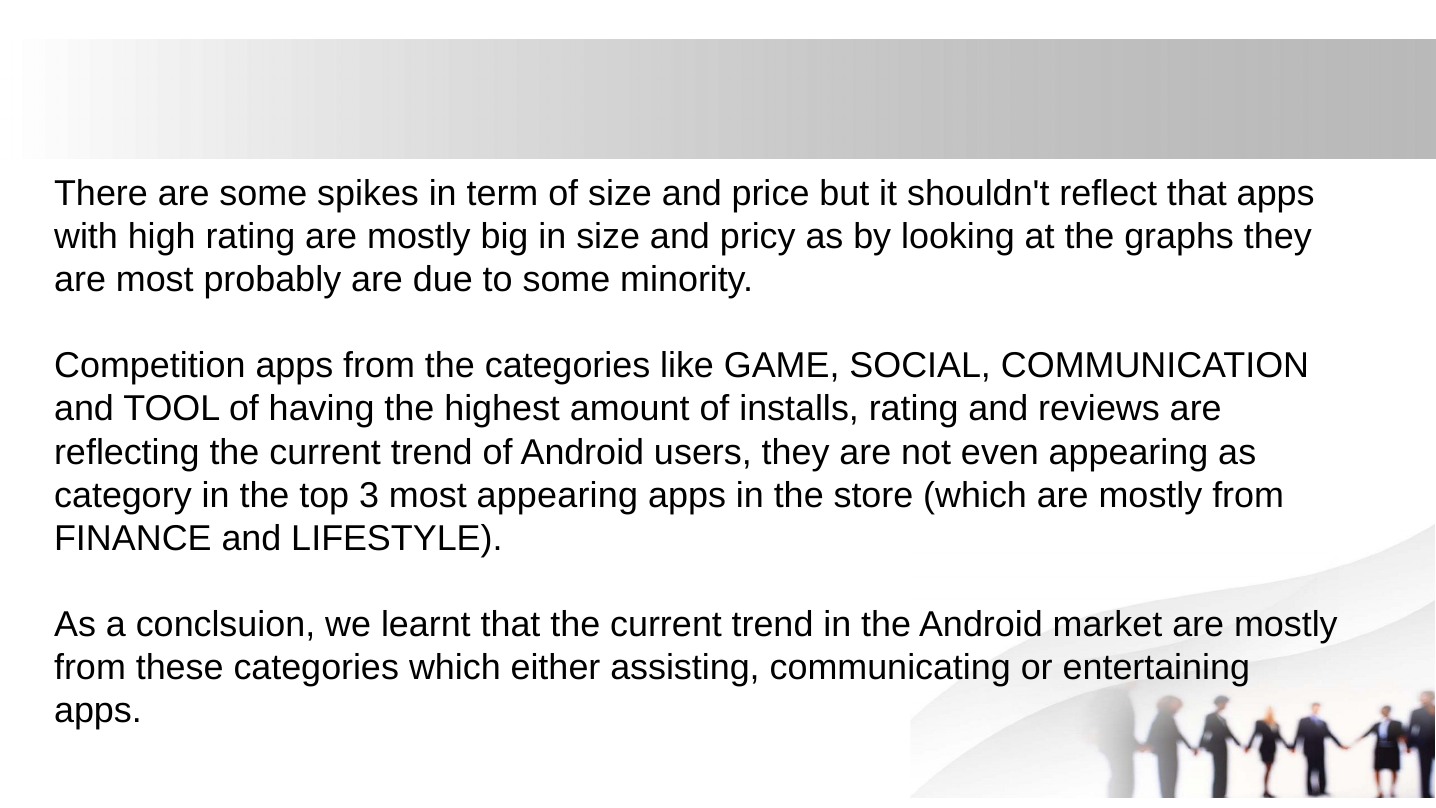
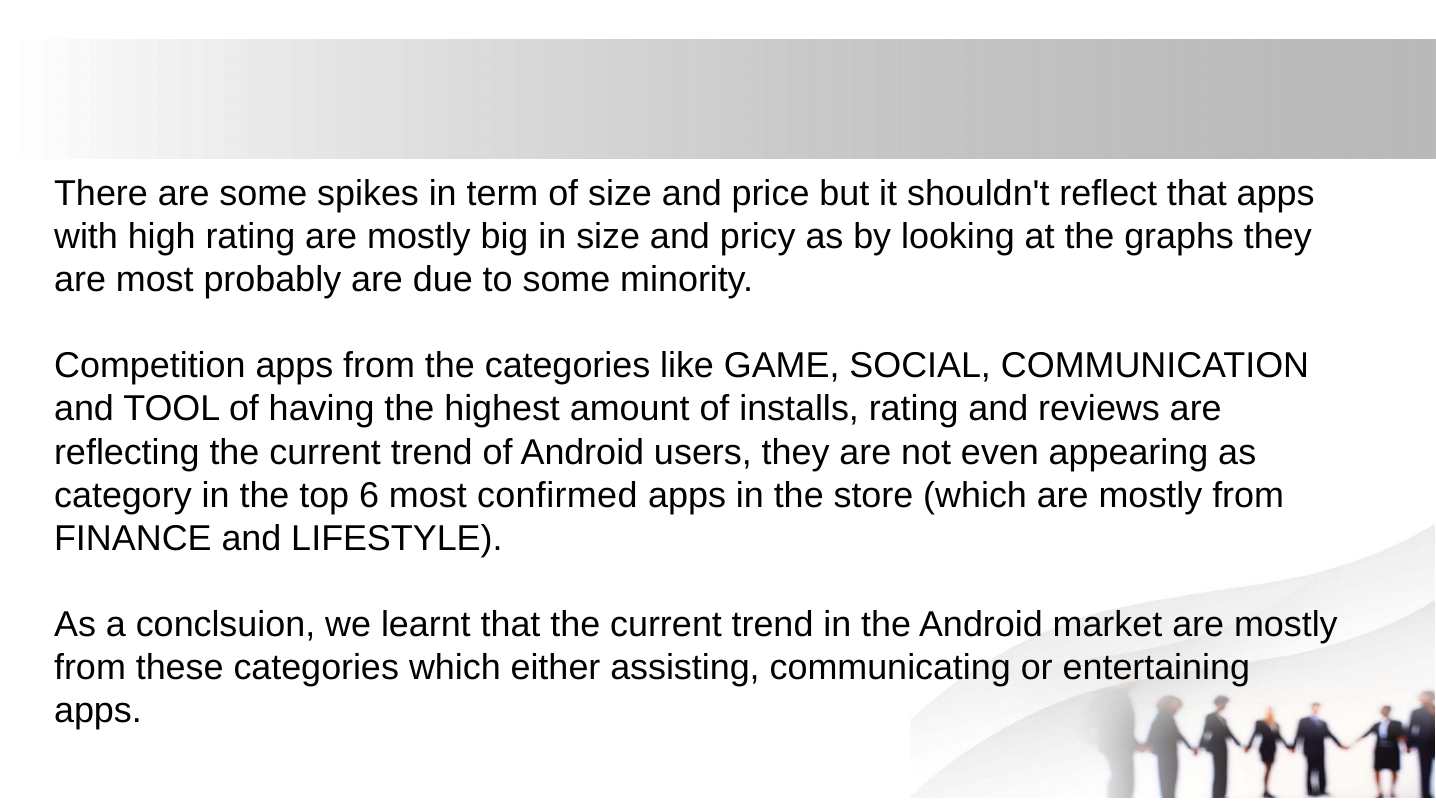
3: 3 -> 6 (369, 495)
most appearing: appearing -> confirmed (557, 495)
